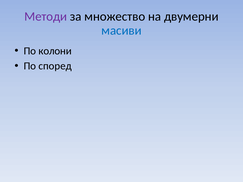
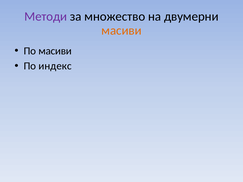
масиви colour: blue -> orange (121, 31)
По колони: колони -> масиви (55, 51)
според: според -> индекс (55, 66)
